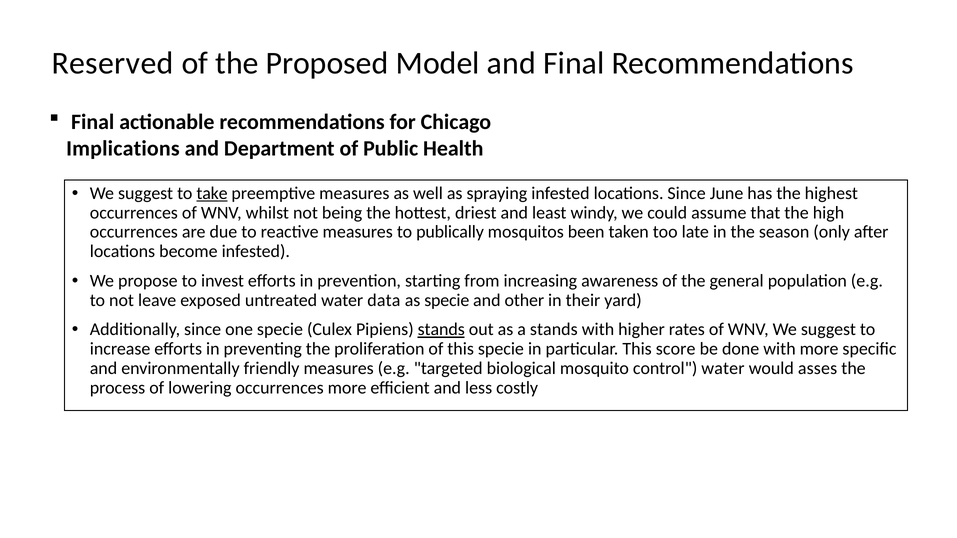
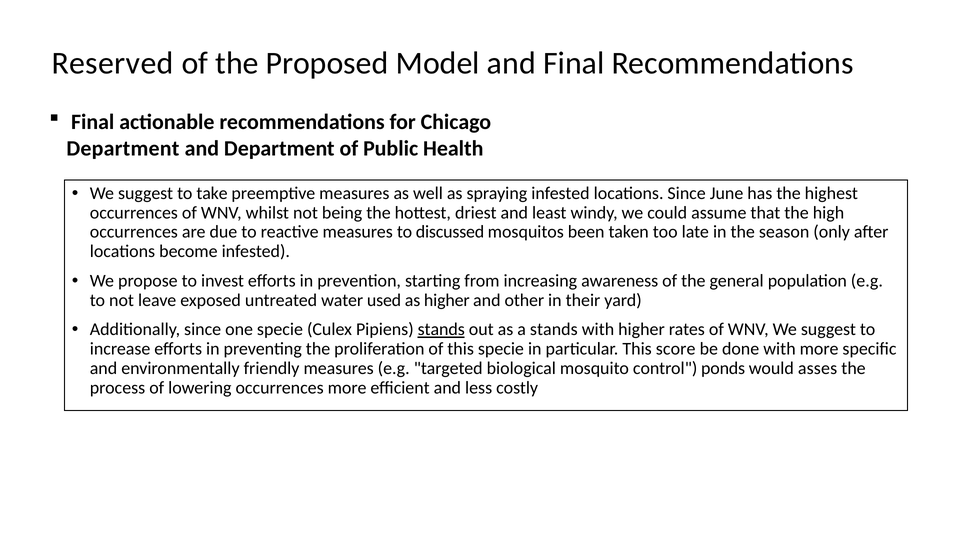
Implications: Implications -> Department (123, 148)
take underline: present -> none (212, 193)
publically: publically -> discussed (450, 232)
data: data -> used (384, 300)
as specie: specie -> higher (447, 300)
control water: water -> ponds (723, 368)
